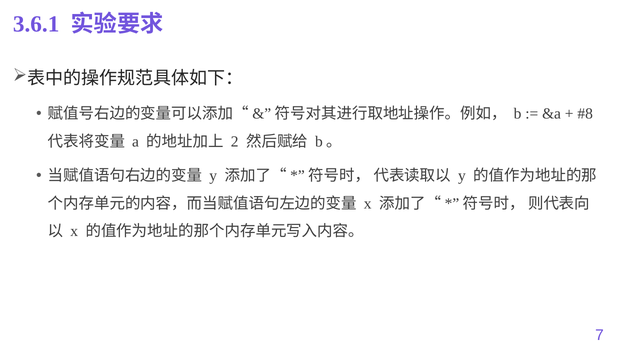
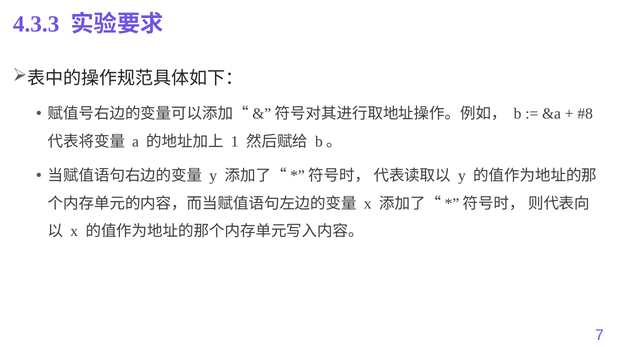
3.6.1: 3.6.1 -> 4.3.3 (36, 24)
2: 2 -> 1 (235, 142)
